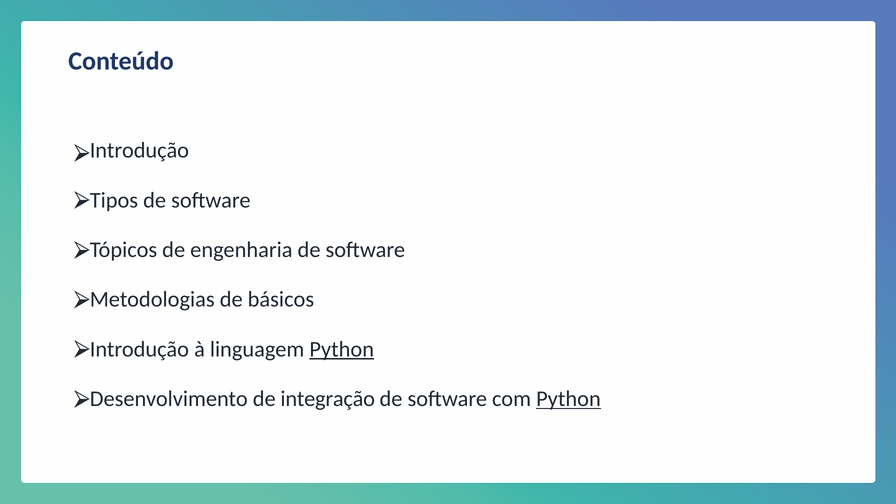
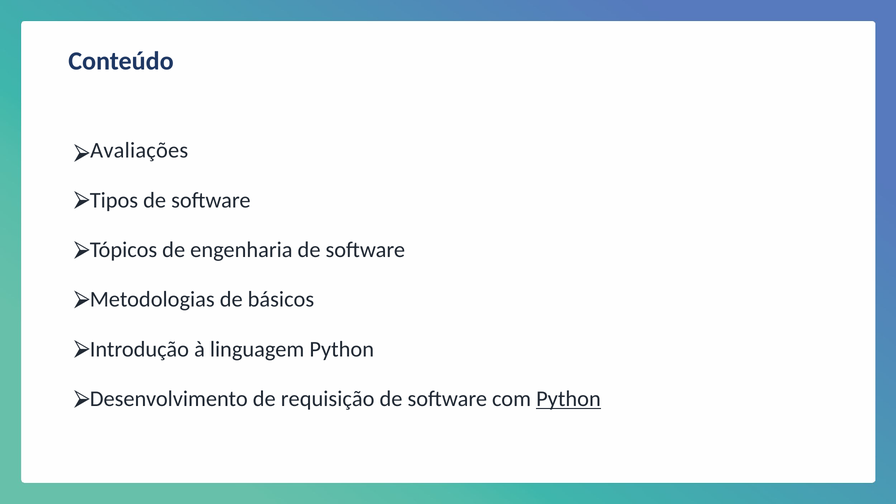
Introdução: Introdução -> Avaliações (139, 151)
Python underline: present -> none (342, 349)
integração: integração -> requisição (328, 399)
